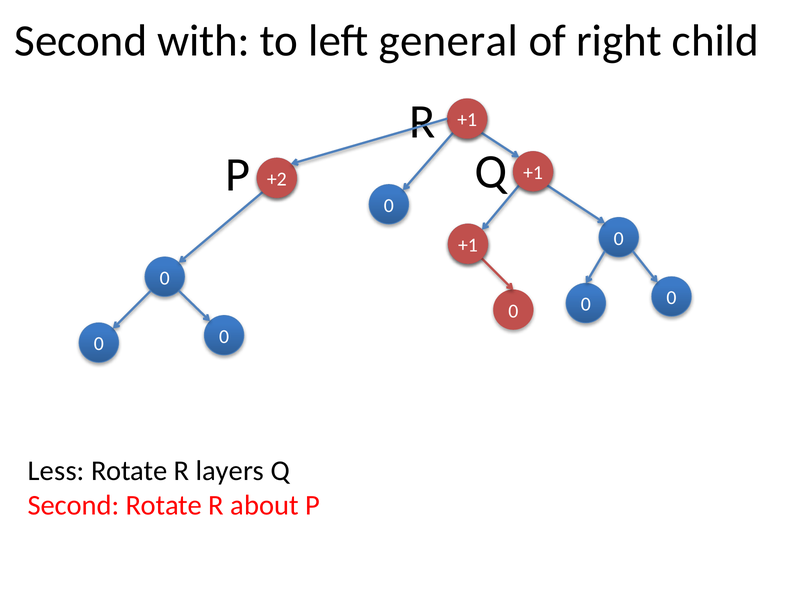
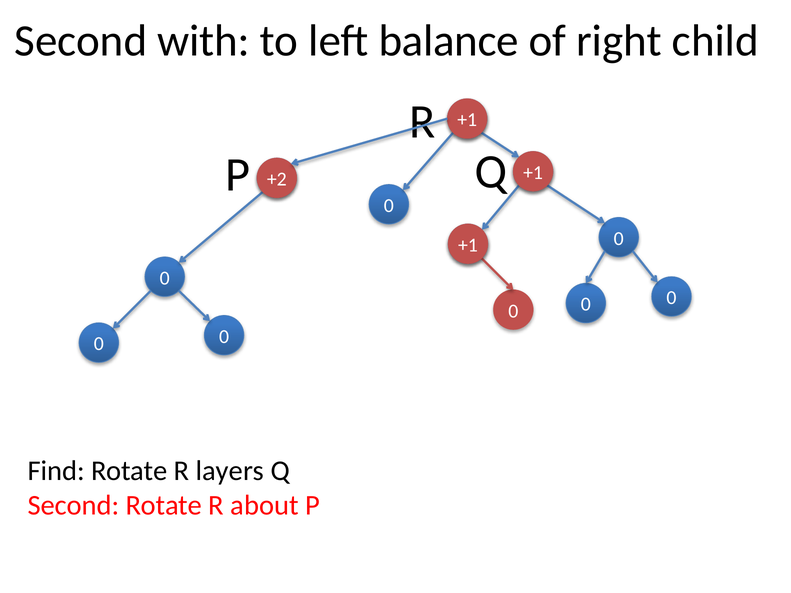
general: general -> balance (449, 41)
Less: Less -> Find (56, 471)
